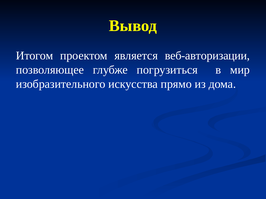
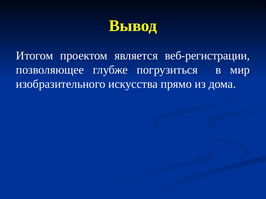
веб-авторизации: веб-авторизации -> веб-регистрации (207, 56)
